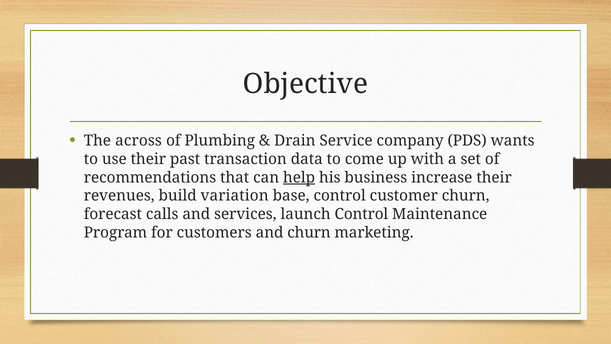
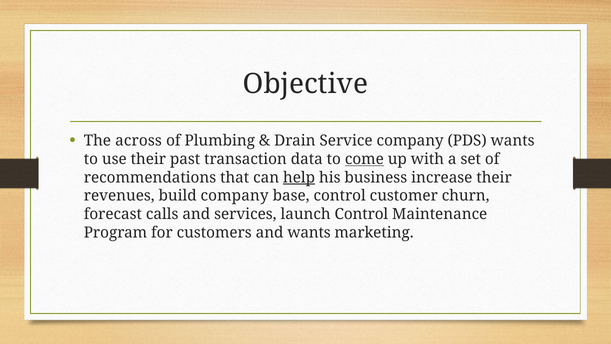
come underline: none -> present (364, 159)
build variation: variation -> company (235, 196)
and churn: churn -> wants (309, 232)
